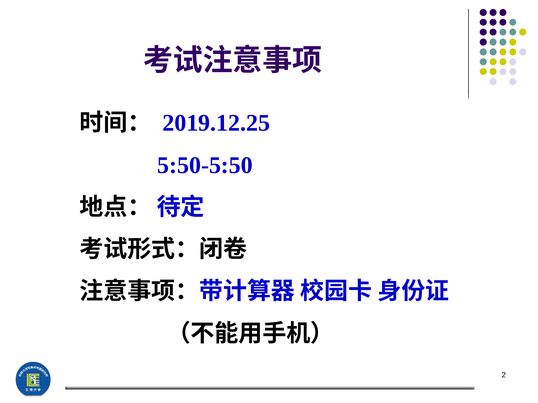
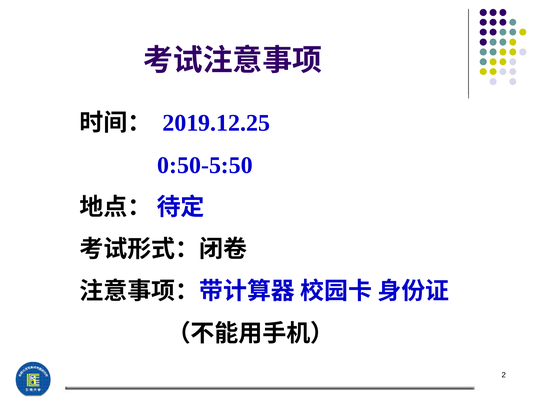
5:50-5:50: 5:50-5:50 -> 0:50-5:50 (205, 165)
